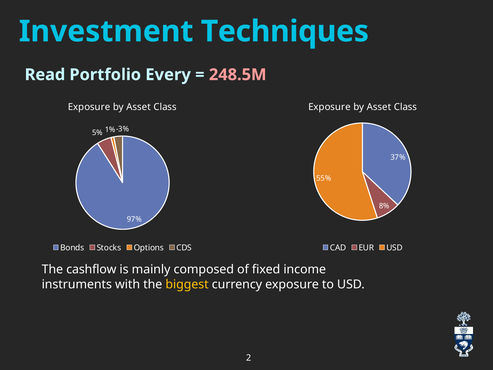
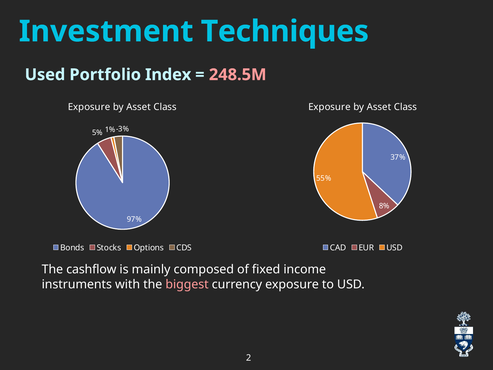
Read: Read -> Used (45, 75)
Every: Every -> Index (168, 75)
biggest colour: yellow -> pink (187, 284)
